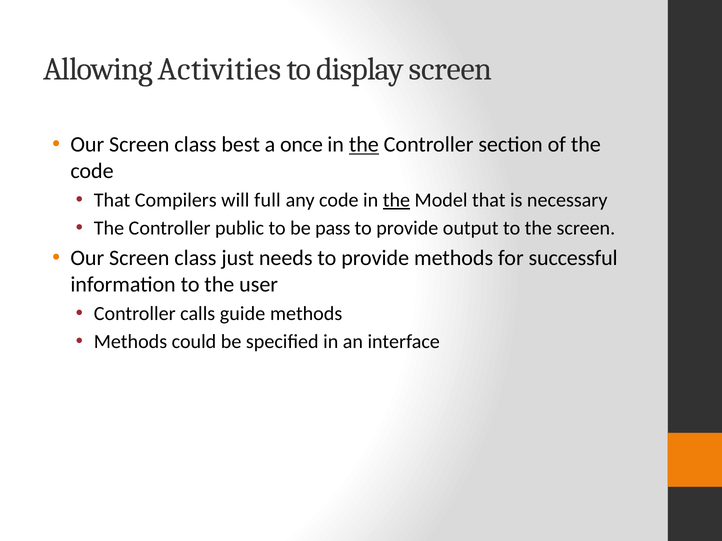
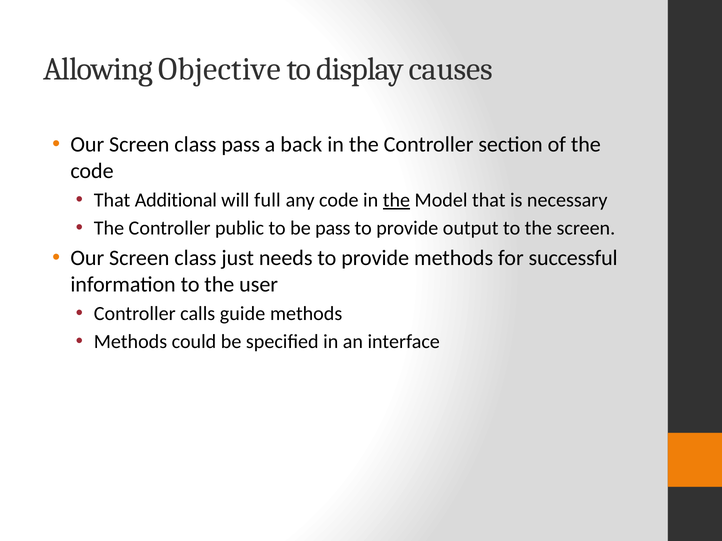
Activities: Activities -> Objective (220, 69)
display screen: screen -> causes (451, 69)
class best: best -> pass (241, 145)
once: once -> back (301, 145)
the underline: present -> none (364, 145)
Compilers: Compilers -> Additional (176, 200)
